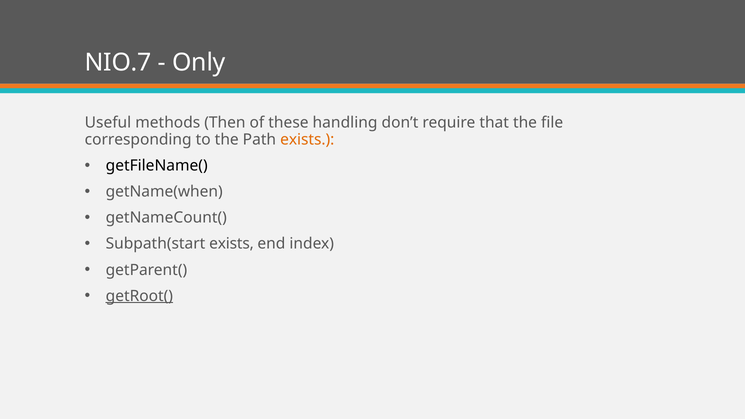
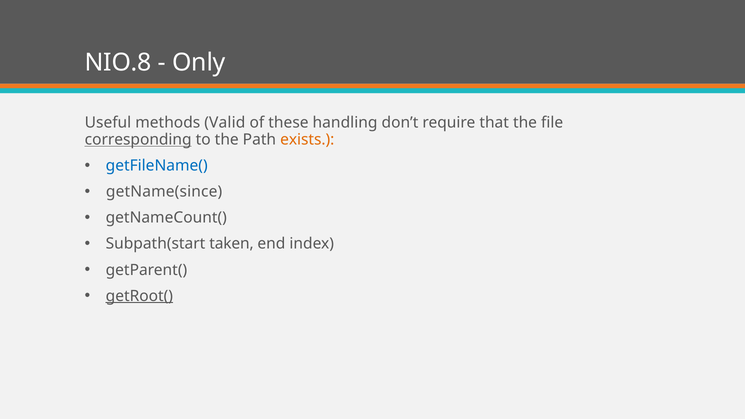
NIO.7: NIO.7 -> NIO.8 (118, 63)
Then: Then -> Valid (225, 123)
corresponding underline: none -> present (138, 140)
getFileName( colour: black -> blue (157, 166)
getName(when: getName(when -> getName(since (164, 192)
Subpath(start exists: exists -> taken (231, 244)
